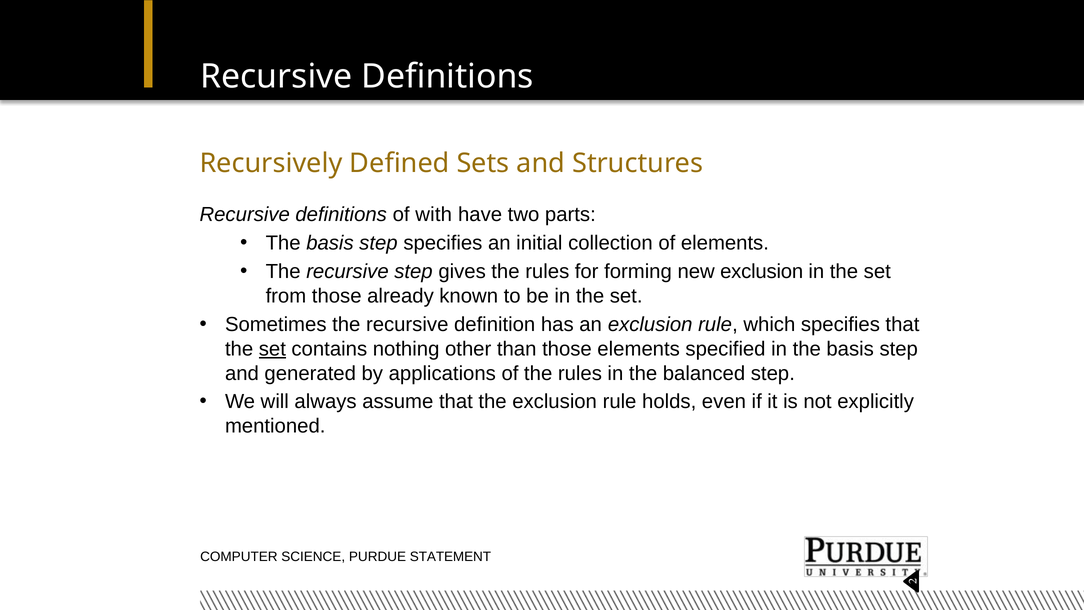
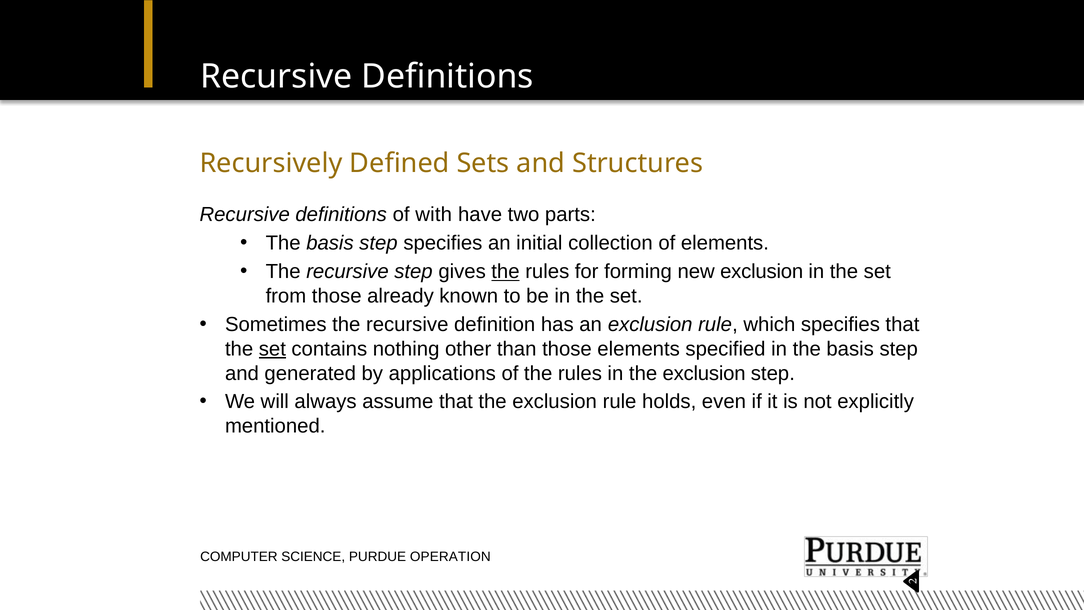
the underline: none -> present (505, 272)
in the balanced: balanced -> exclusion (704, 373)
STATEMENT: STATEMENT -> OPERATION (450, 556)
